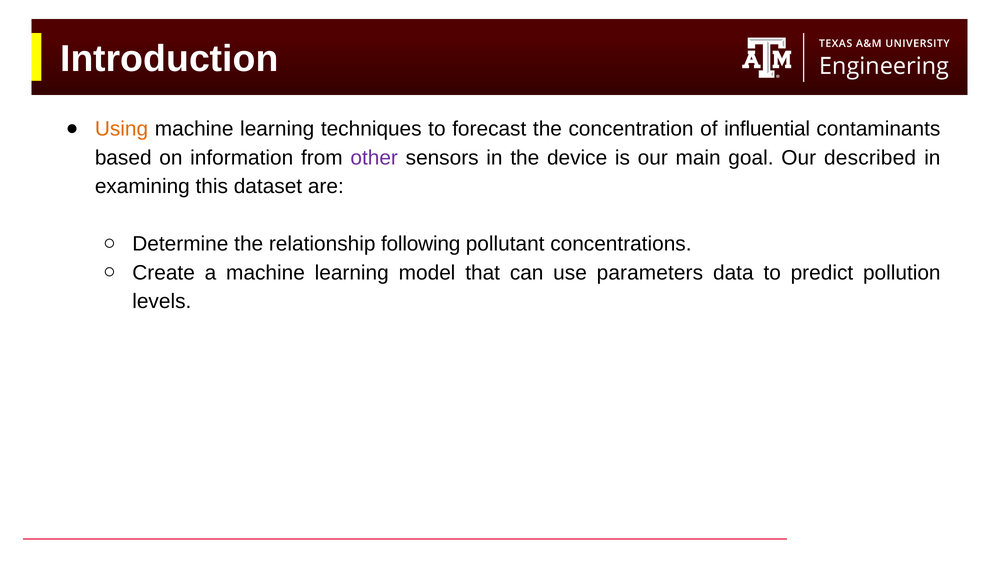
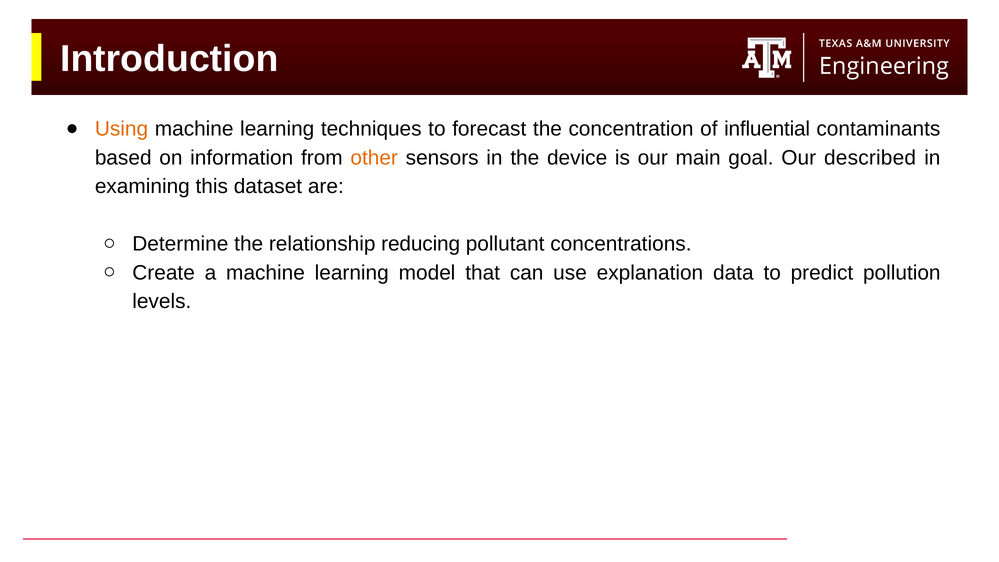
other colour: purple -> orange (374, 158)
following: following -> reducing (421, 244)
parameters: parameters -> explanation (650, 273)
